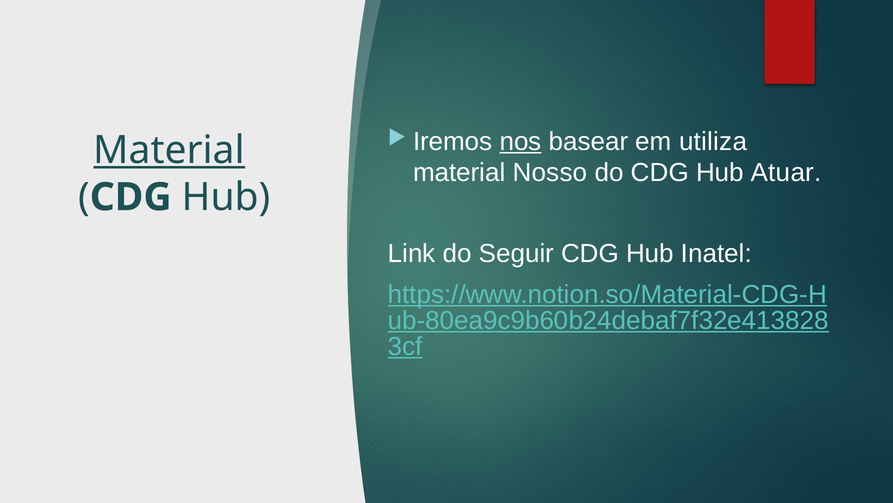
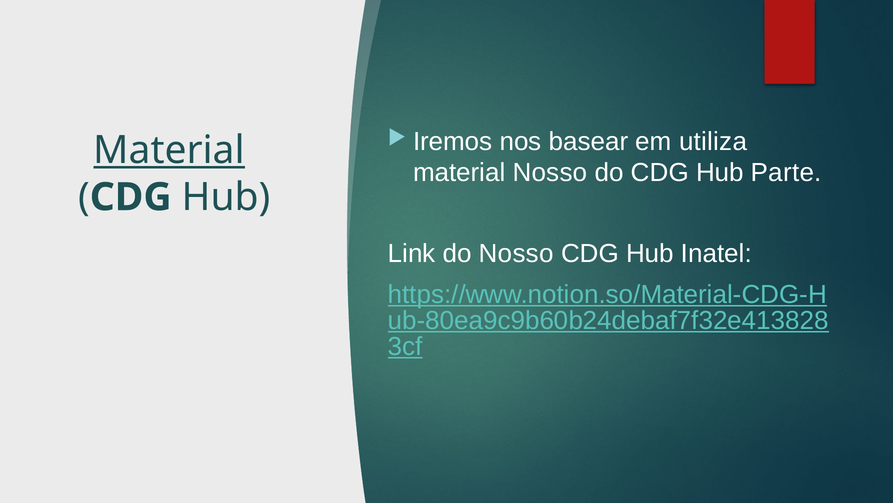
nos underline: present -> none (521, 141)
Atuar: Atuar -> Parte (786, 172)
do Seguir: Seguir -> Nosso (516, 253)
